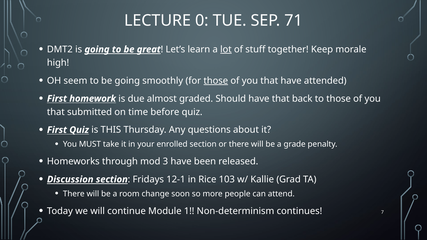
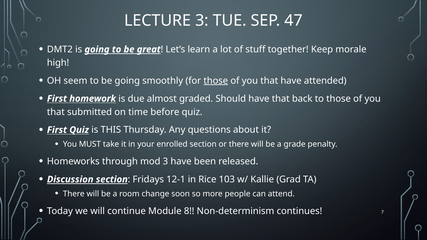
LECTURE 0: 0 -> 3 (202, 21)
71: 71 -> 47 (293, 21)
lot underline: present -> none (226, 49)
1: 1 -> 8 (189, 211)
